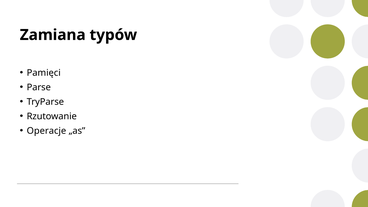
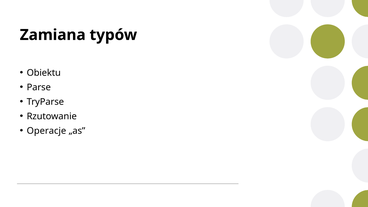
Pamięci: Pamięci -> Obiektu (44, 73)
